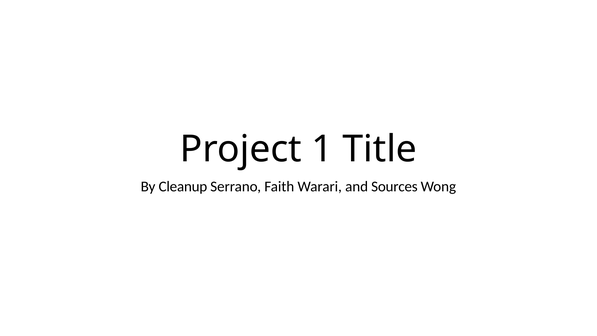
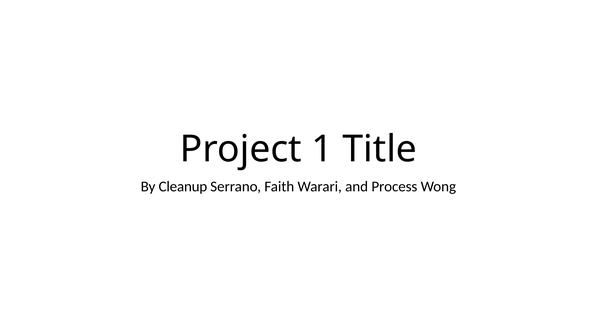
Sources: Sources -> Process (394, 187)
